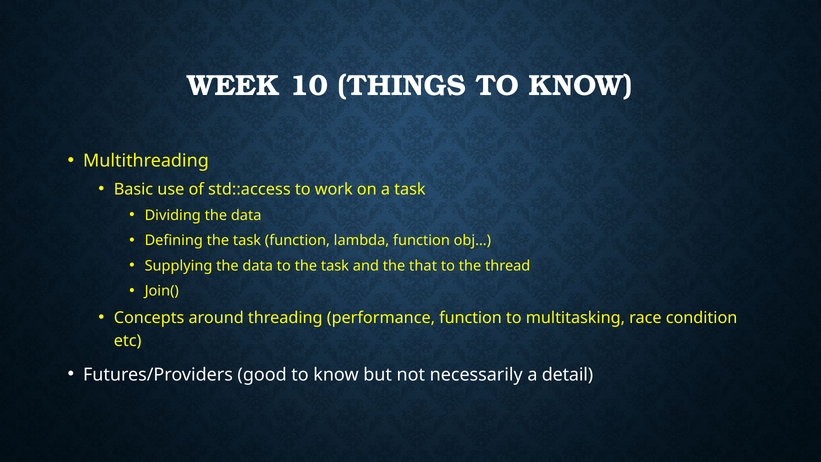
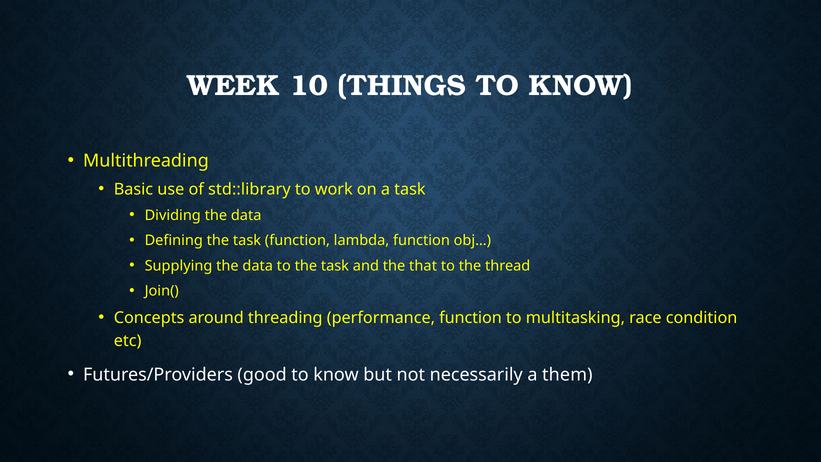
std::access: std::access -> std::library (249, 189)
detail: detail -> them (567, 374)
